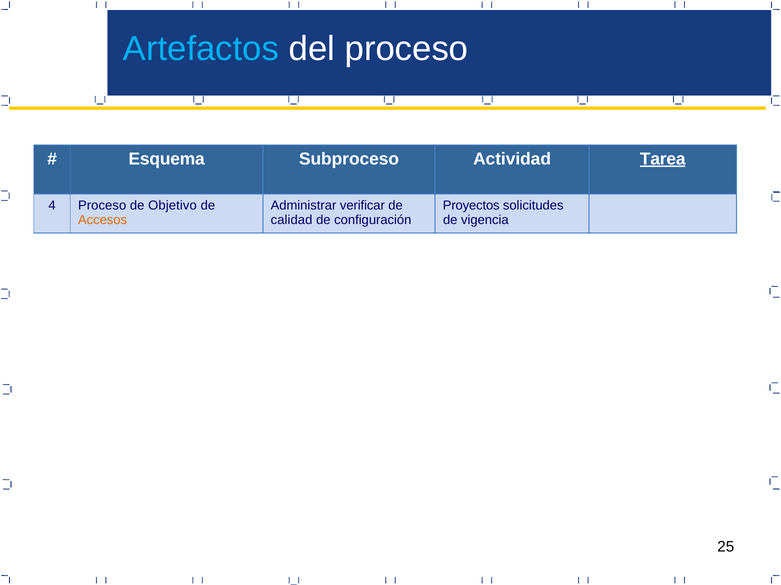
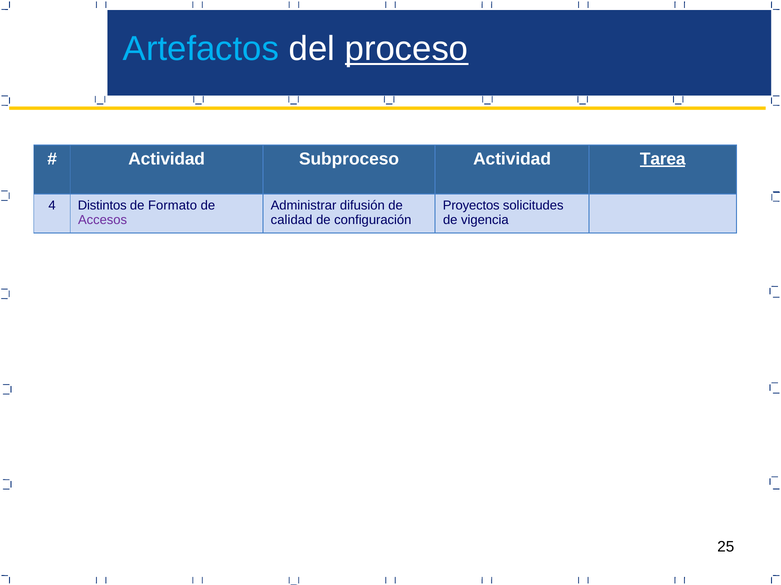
proceso underline: none -> present (407, 49)
Esquema: Esquema -> Actividad (167, 159)
4 Proceso: Proceso -> Distintos (102, 206)
Objetivo: Objetivo -> Formato (173, 206)
verificar: verificar -> difusión (362, 206)
Accesos colour: orange -> purple (103, 220)
